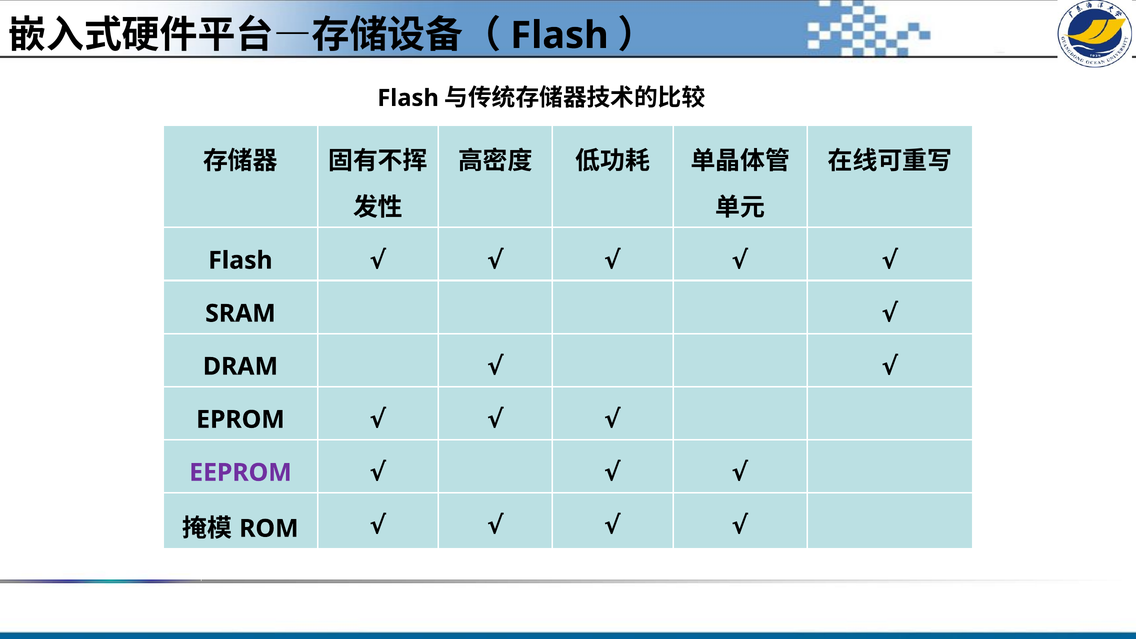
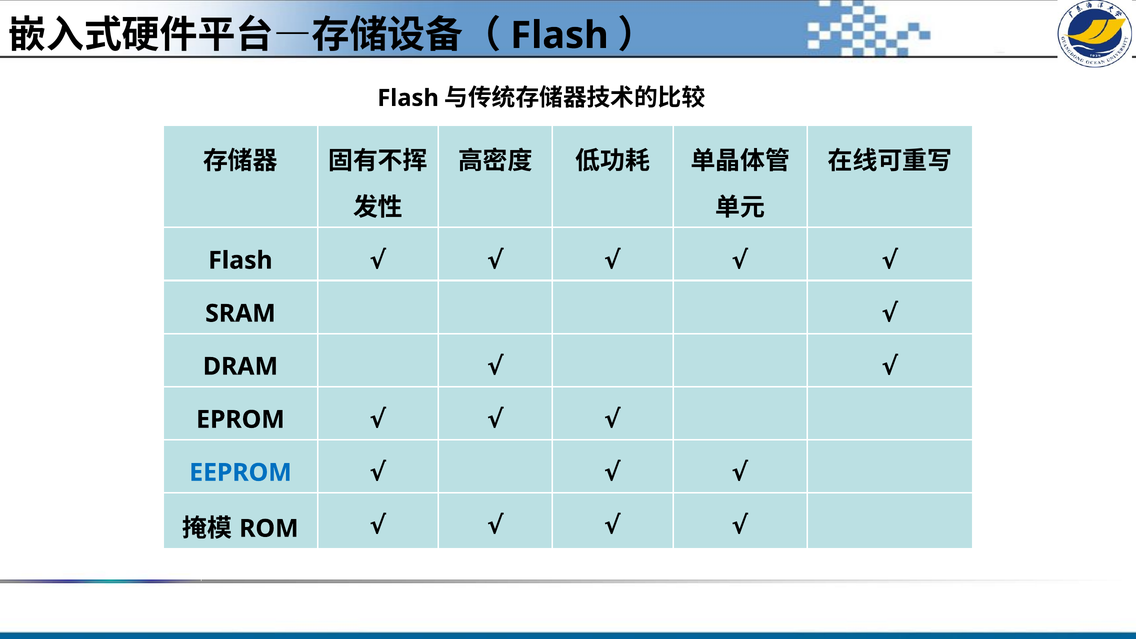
EEPROM colour: purple -> blue (240, 473)
